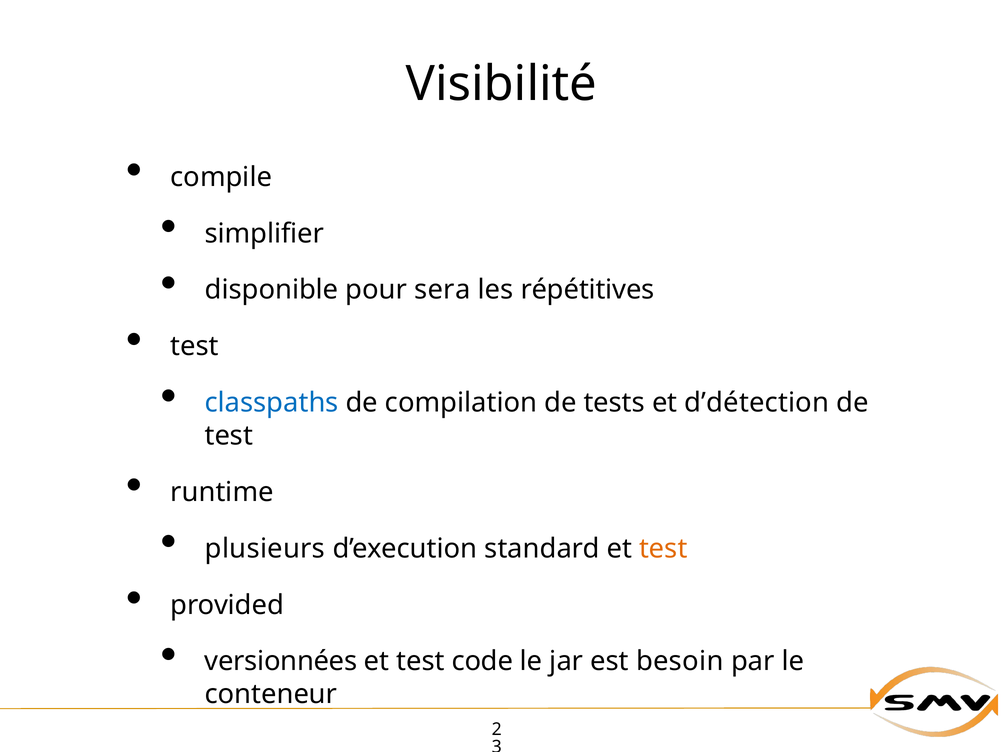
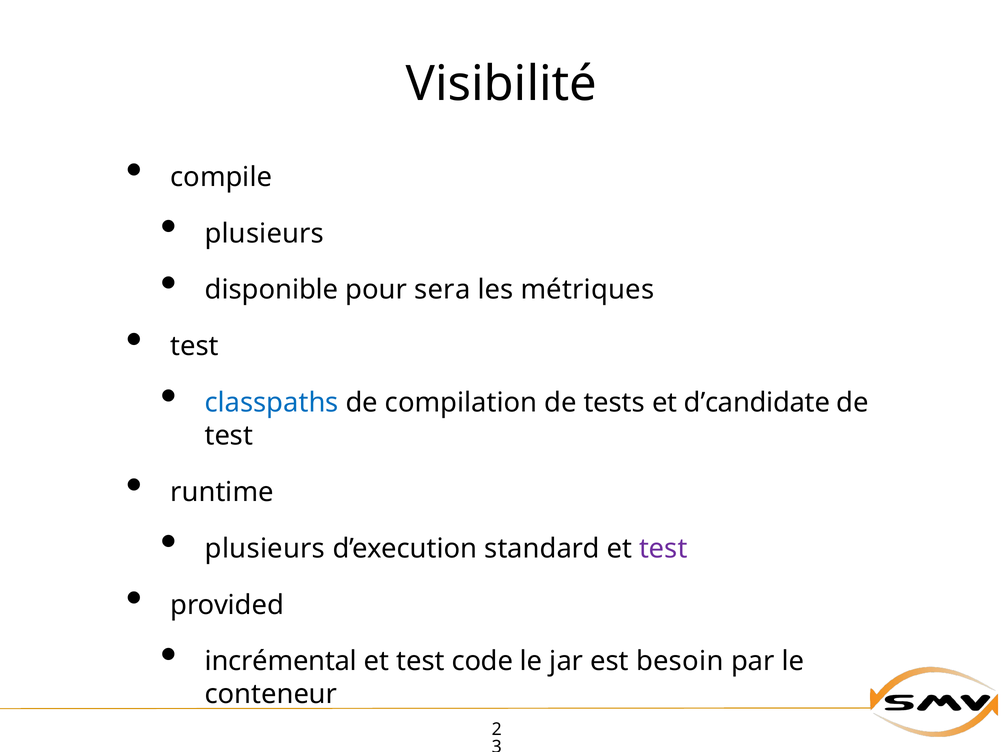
simplifier: simplifier -> plusieurs (264, 234)
répétitives: répétitives -> métriques (587, 290)
d’détection: d’détection -> d’candidate (757, 403)
test colour: orange -> purple (663, 549)
versionnées: versionnées -> incrémental (281, 662)
